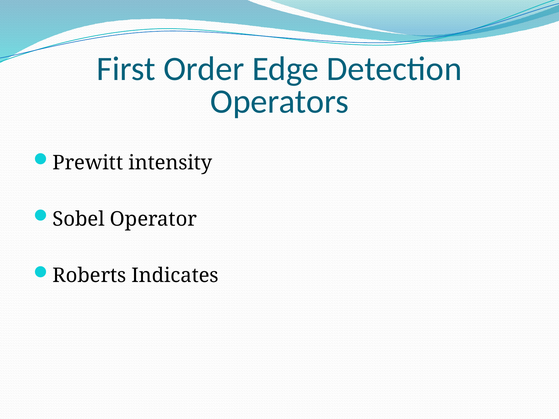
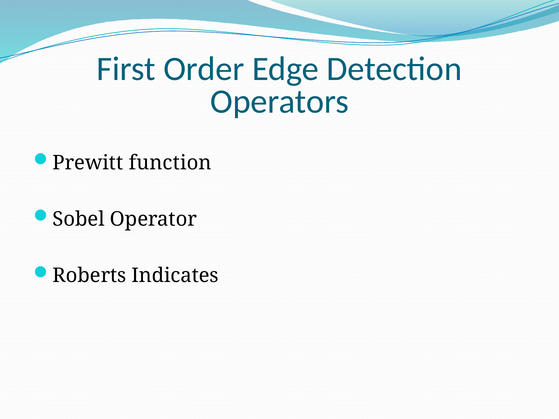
intensity: intensity -> function (170, 163)
